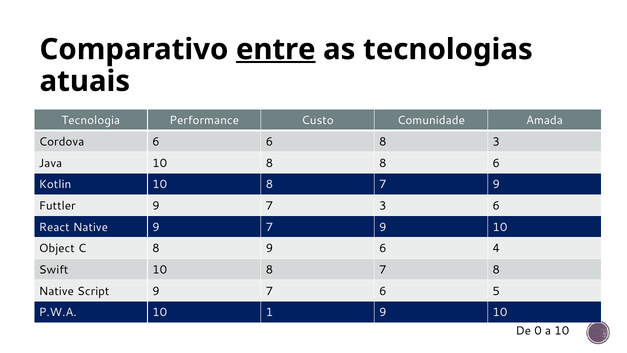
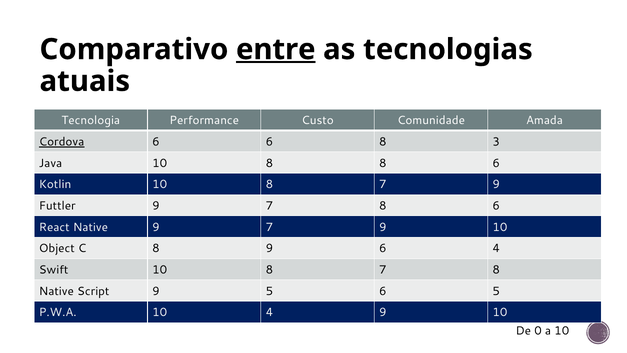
Cordova underline: none -> present (62, 142)
9 7 3: 3 -> 8 (383, 206)
Script 9 7: 7 -> 5 (269, 291)
10 1: 1 -> 4 (269, 312)
